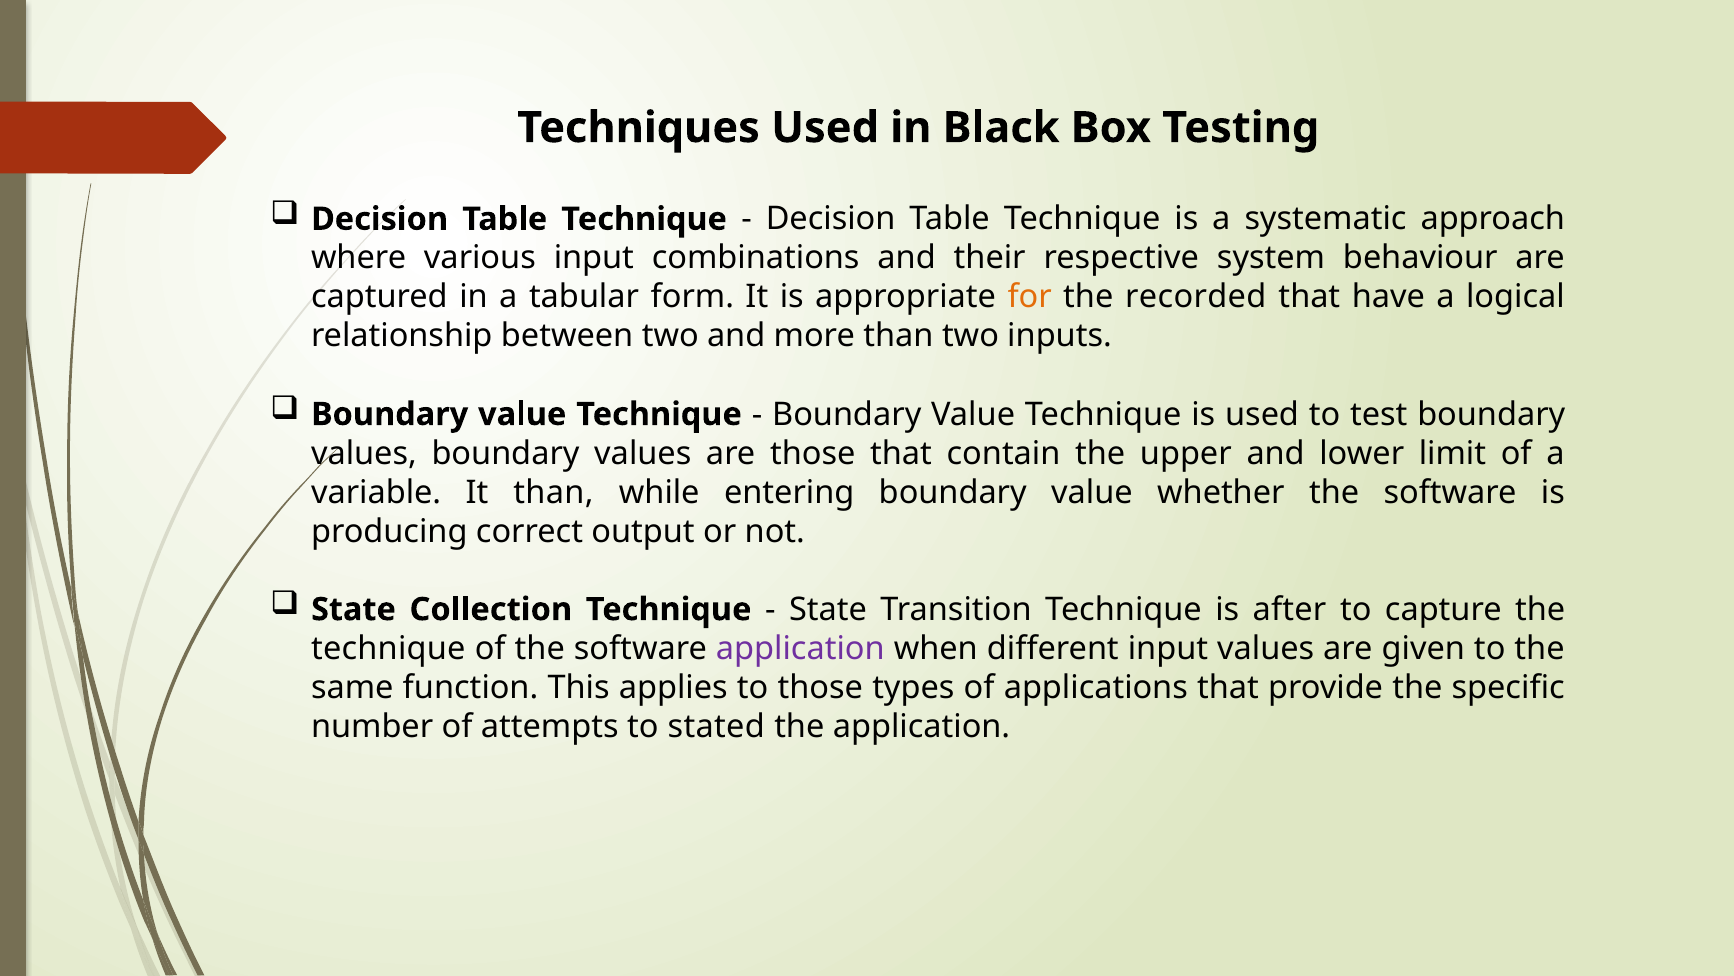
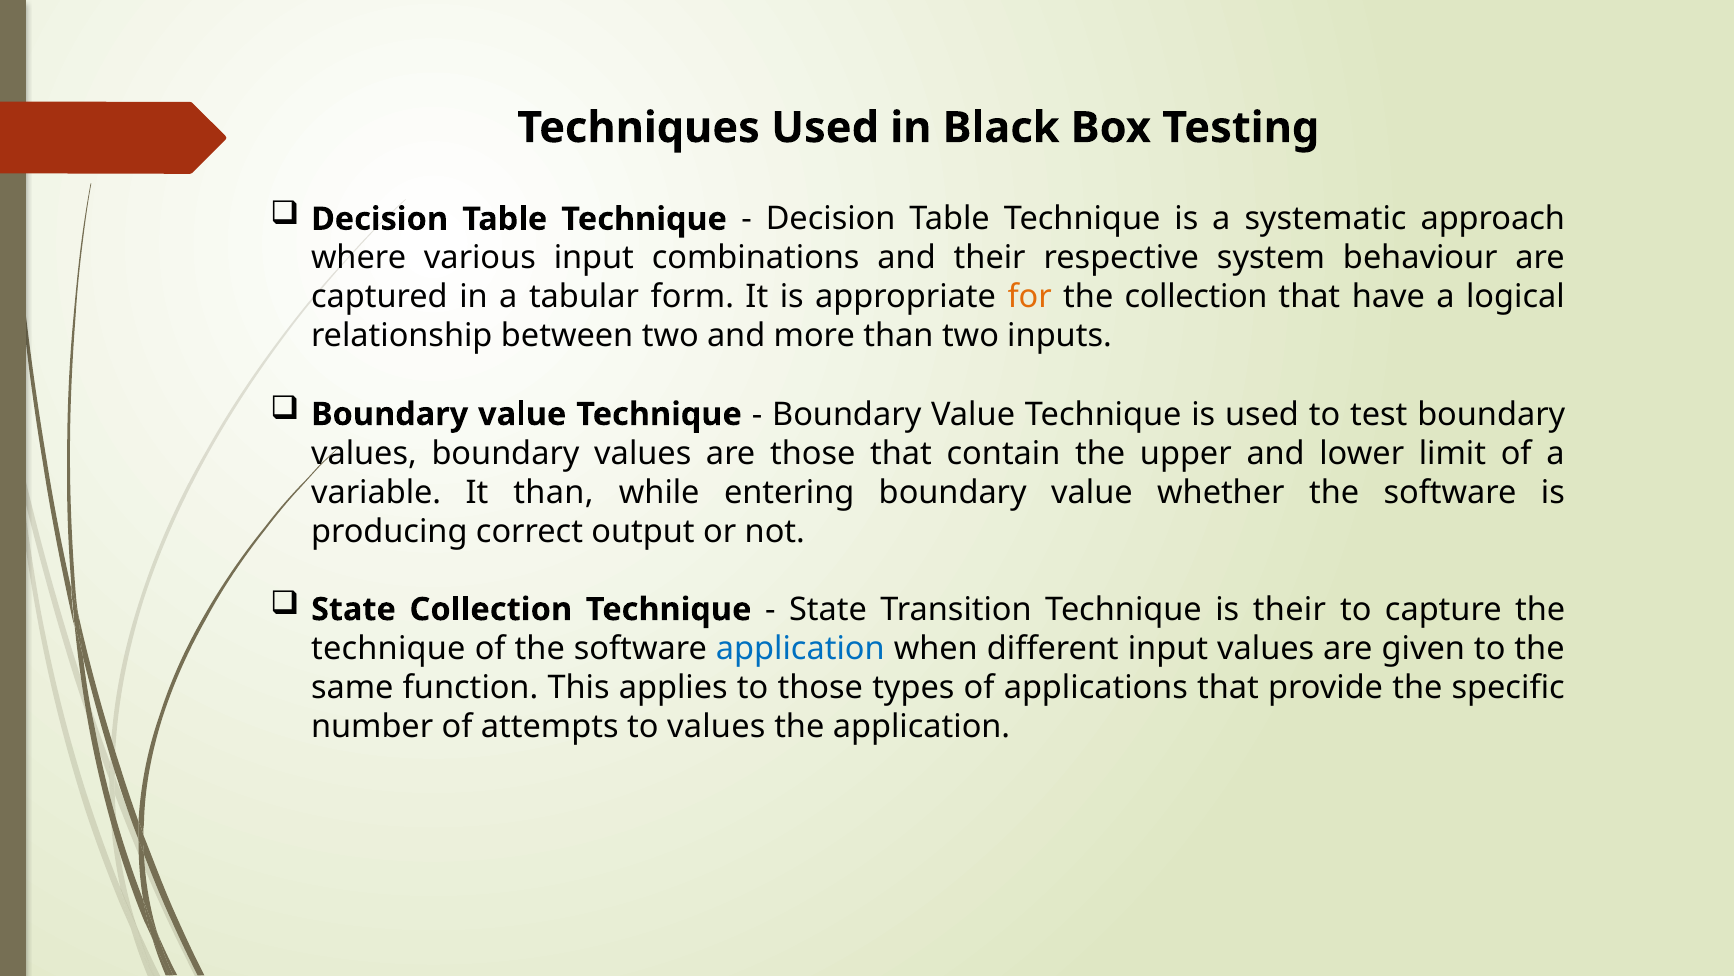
the recorded: recorded -> collection (1196, 297)
is after: after -> their (1289, 609)
application colour: purple -> blue (800, 648)
to stated: stated -> values (716, 726)
